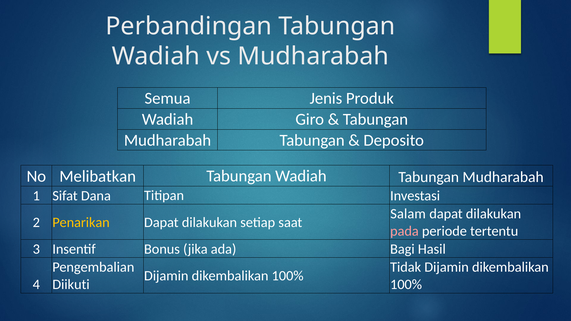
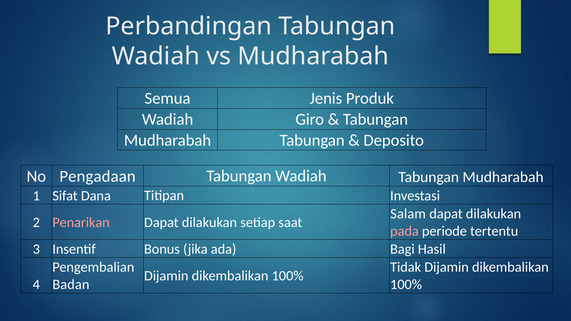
Melibatkan: Melibatkan -> Pengadaan (98, 176)
Penarikan colour: yellow -> pink (81, 222)
Diikuti: Diikuti -> Badan (71, 285)
